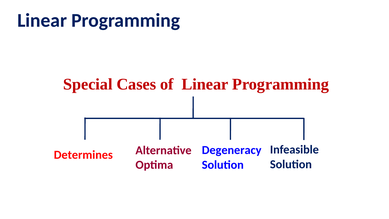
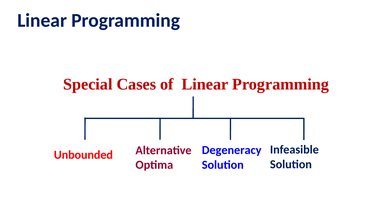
Determines: Determines -> Unbounded (83, 155)
